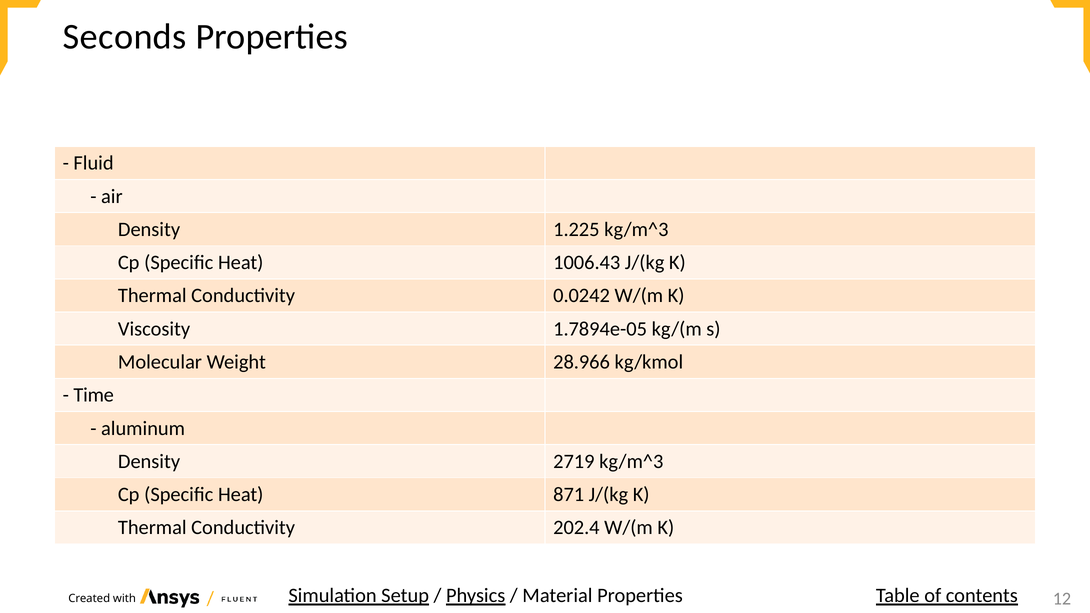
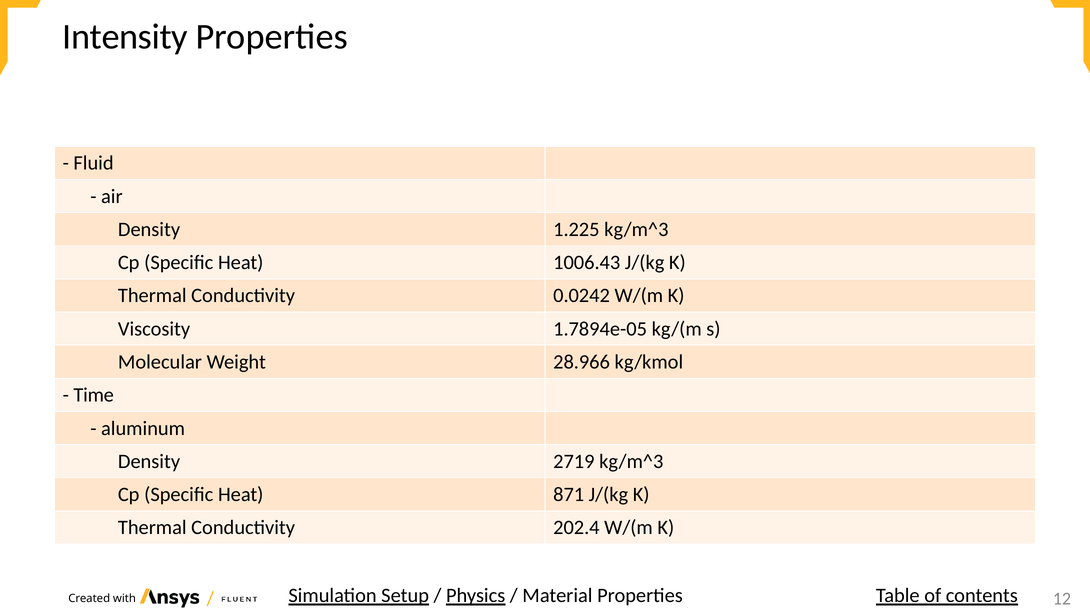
Seconds: Seconds -> Intensity (125, 37)
